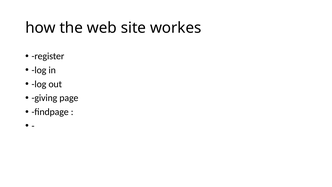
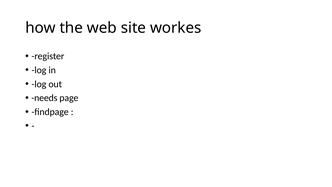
giving: giving -> needs (44, 98)
